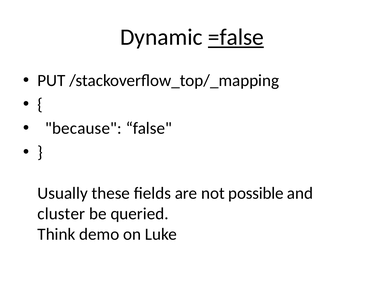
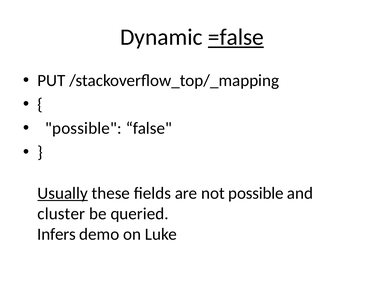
because: because -> possible (83, 128)
Usually underline: none -> present (63, 193)
Think: Think -> Infers (56, 234)
